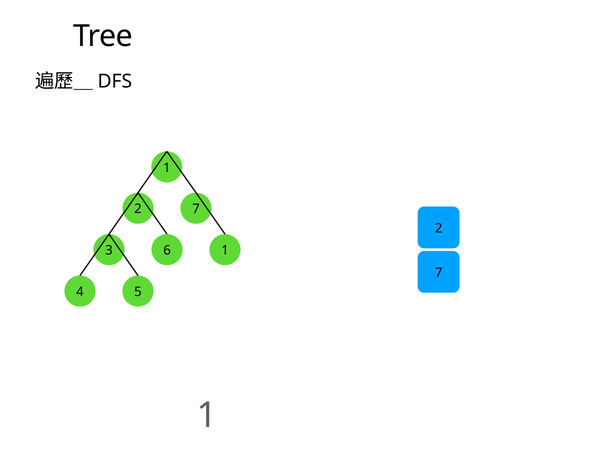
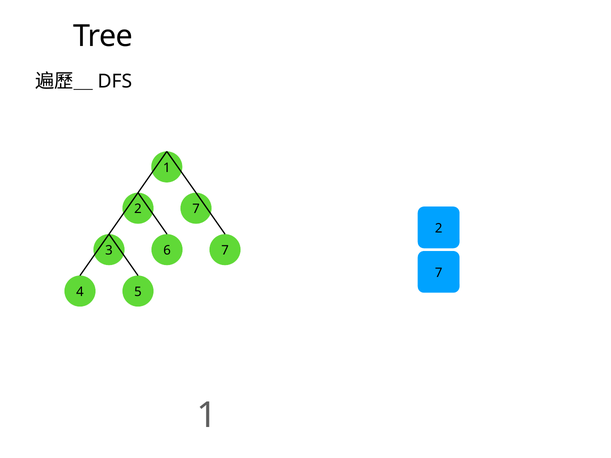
3 1: 1 -> 7 (225, 251)
